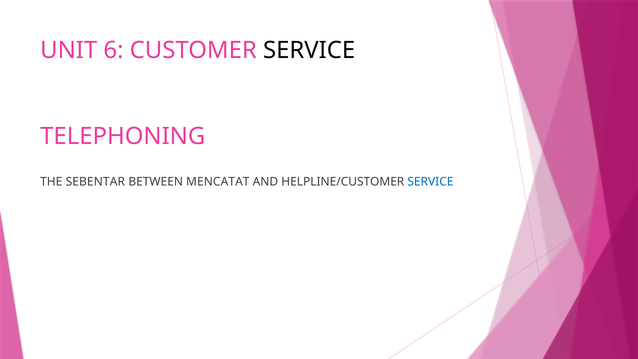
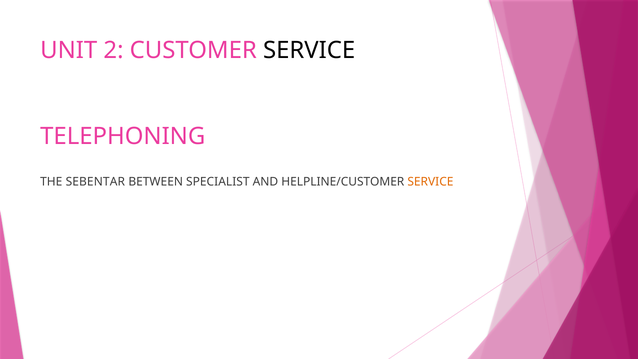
6: 6 -> 2 (114, 50)
MENCATAT: MENCATAT -> SPECIALIST (218, 182)
SERVICE colour: blue -> orange (430, 182)
